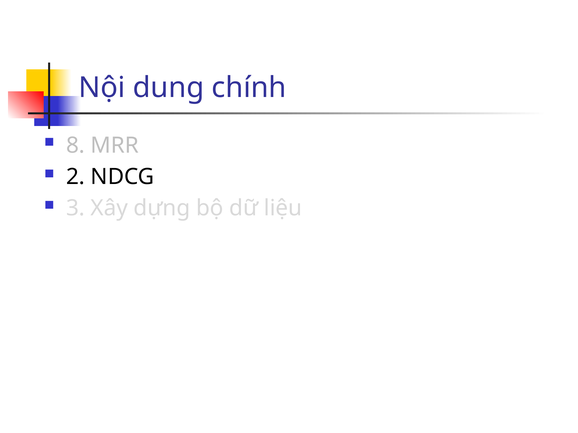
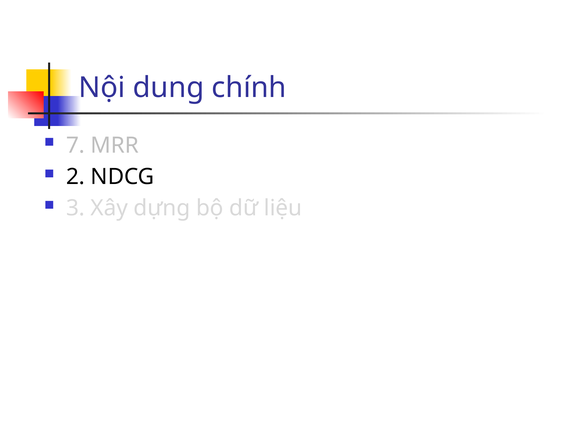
8: 8 -> 7 (75, 145)
